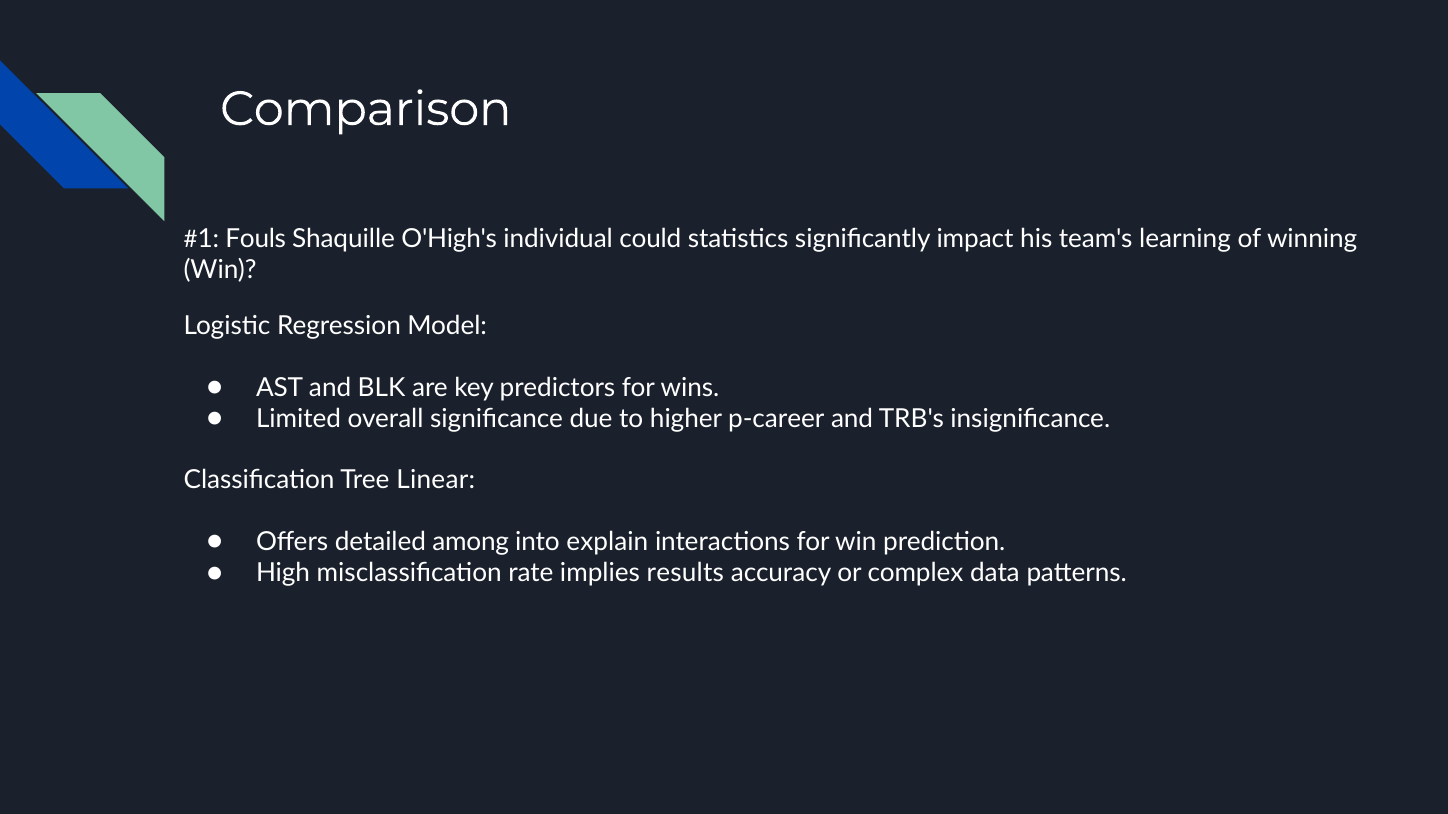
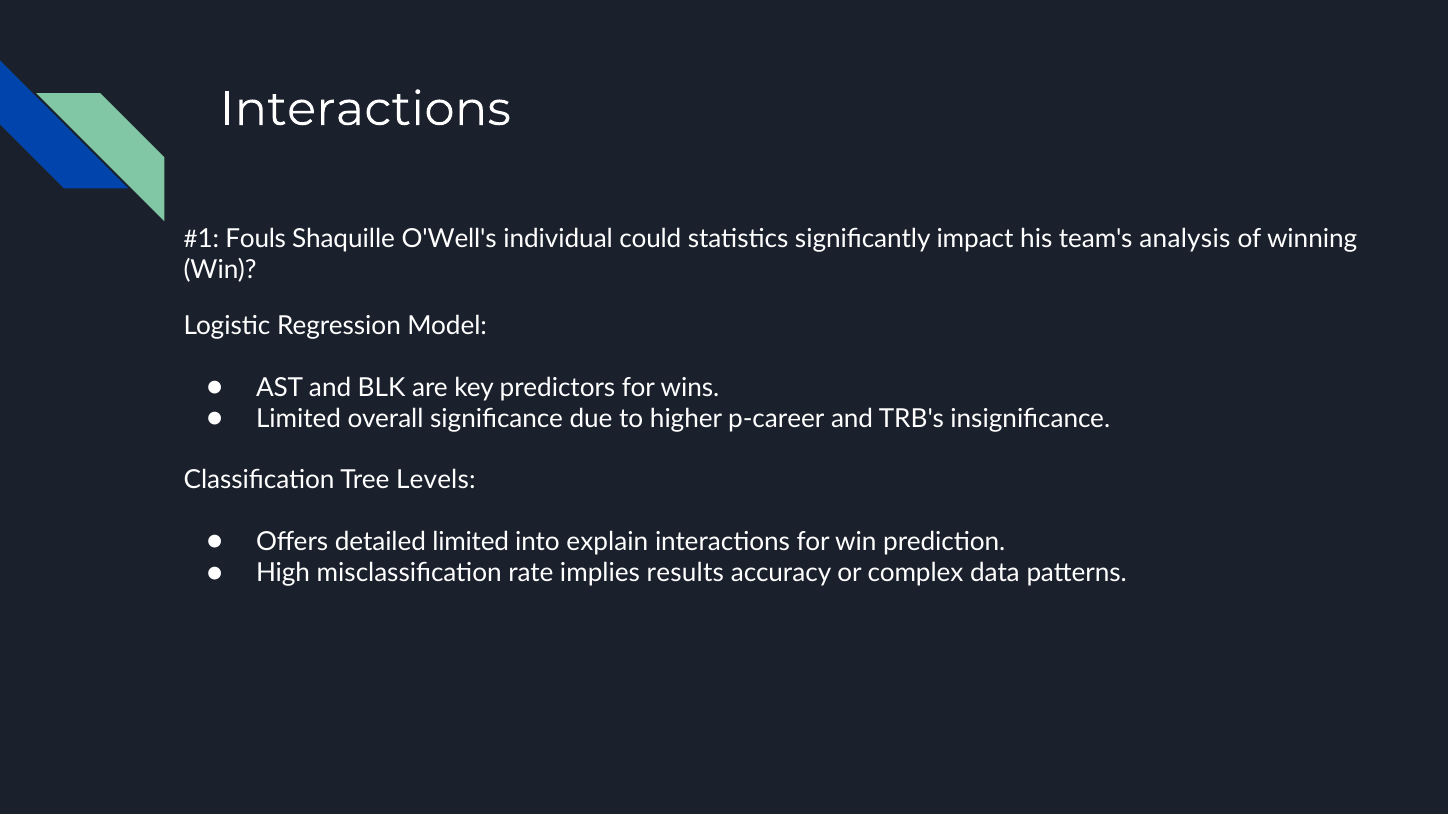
Comparison: Comparison -> Interactions (365, 109)
O'High's: O'High's -> O'Well's (449, 239)
learning: learning -> analysis (1185, 239)
Linear: Linear -> Levels (436, 481)
detailed among: among -> limited (471, 542)
